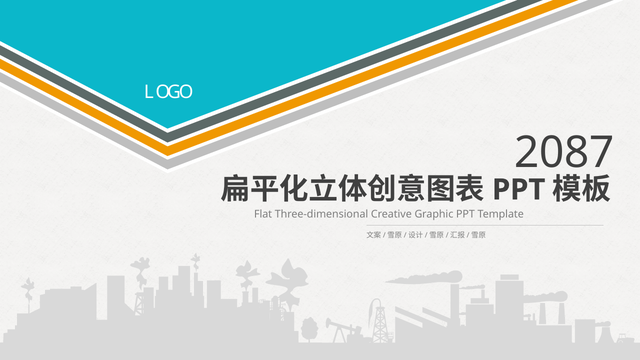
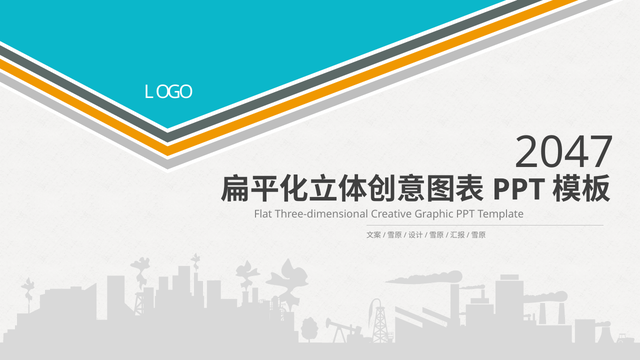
2087: 2087 -> 2047 (564, 153)
